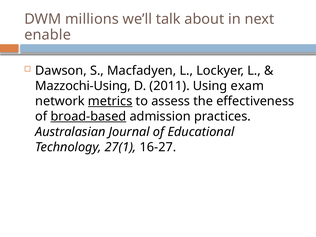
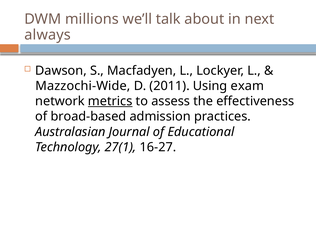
enable: enable -> always (48, 35)
Mazzochi-Using: Mazzochi-Using -> Mazzochi-Wide (83, 86)
broad-based underline: present -> none (88, 117)
